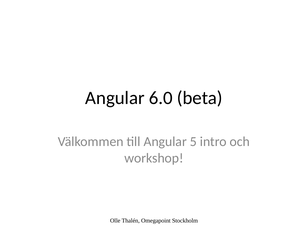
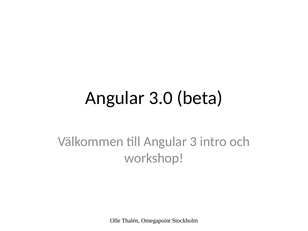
6.0: 6.0 -> 3.0 (161, 98)
5: 5 -> 3 (193, 142)
